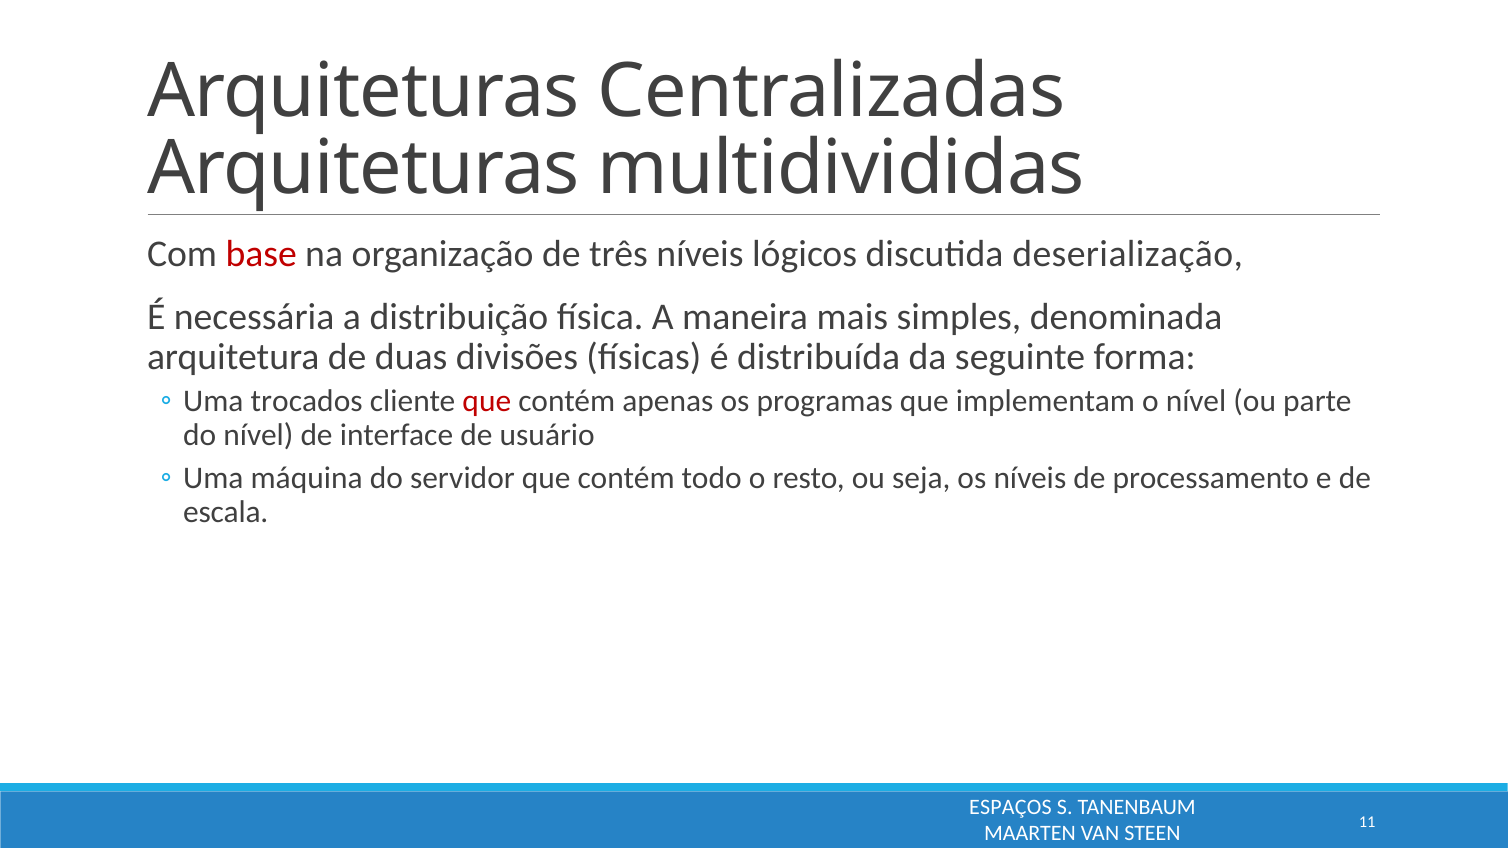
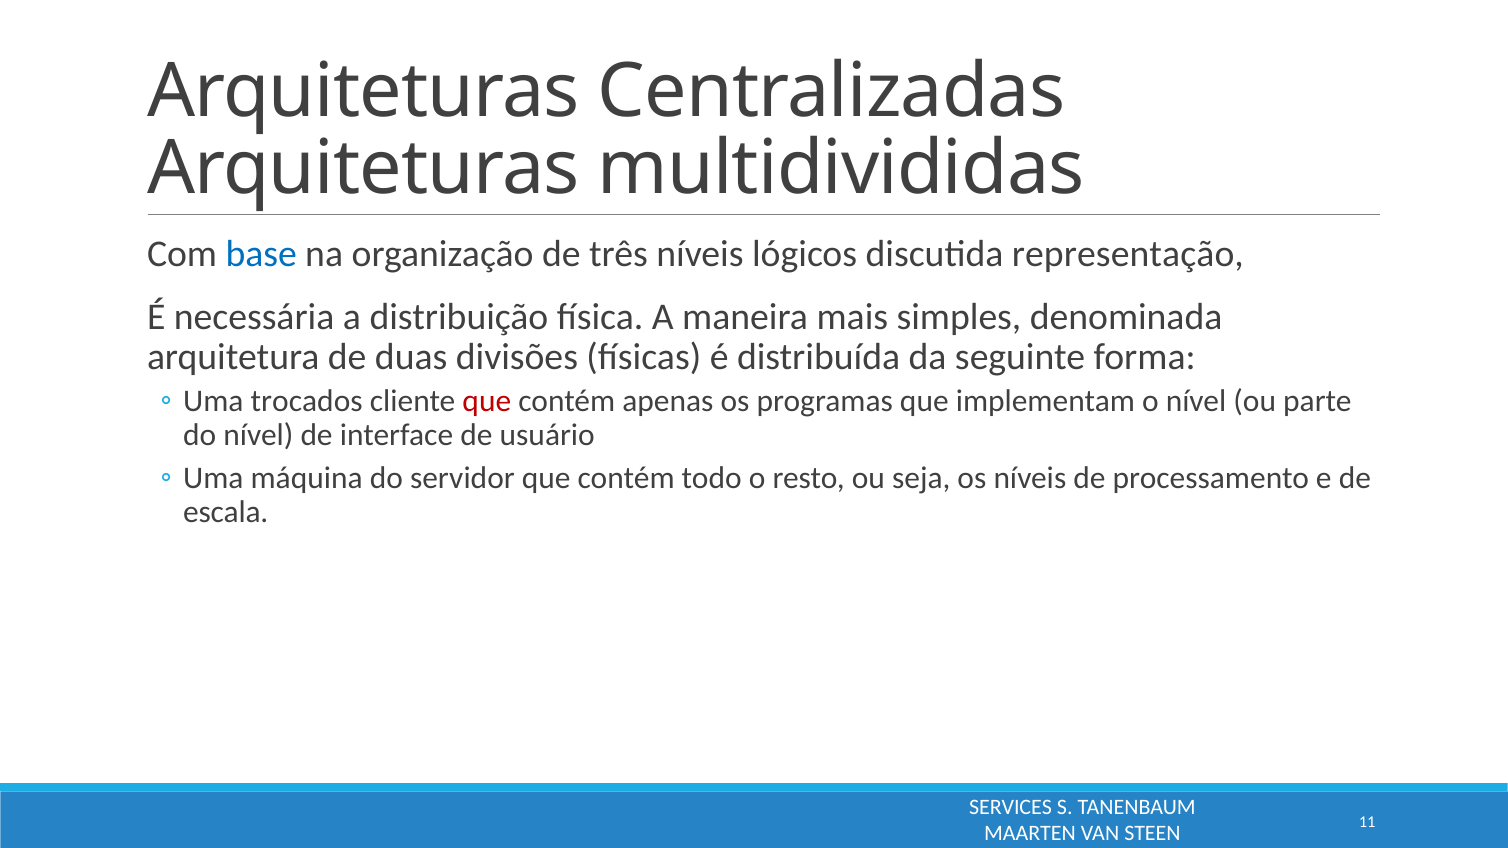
base colour: red -> blue (261, 254)
deserialização: deserialização -> representação (1128, 254)
ESPAÇOS: ESPAÇOS -> SERVICES (1011, 807)
